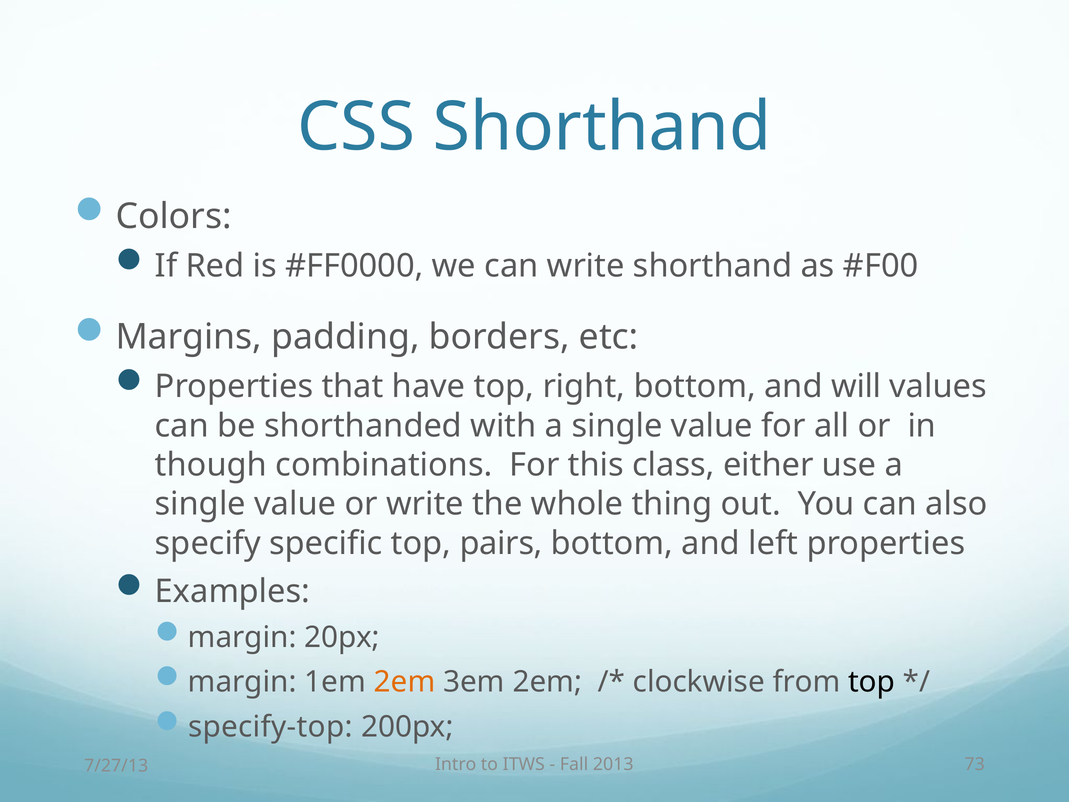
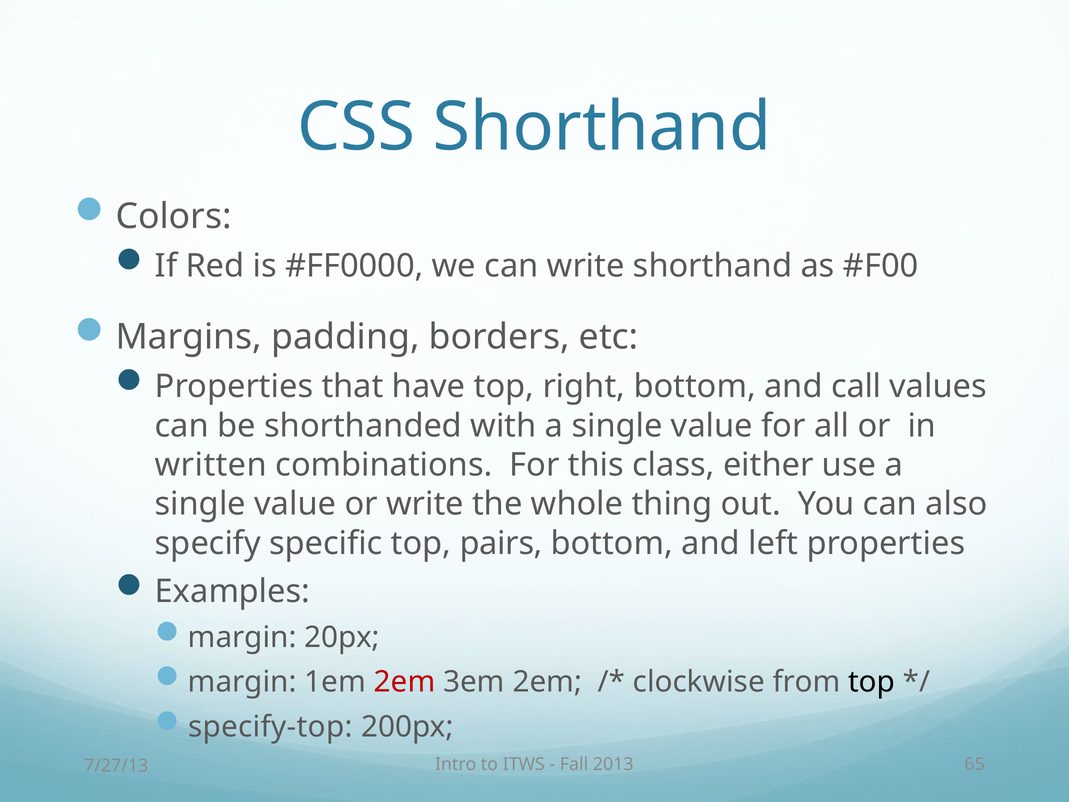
will: will -> call (856, 386)
though: though -> written (211, 465)
2em colour: orange -> red (405, 682)
73: 73 -> 65 (975, 764)
